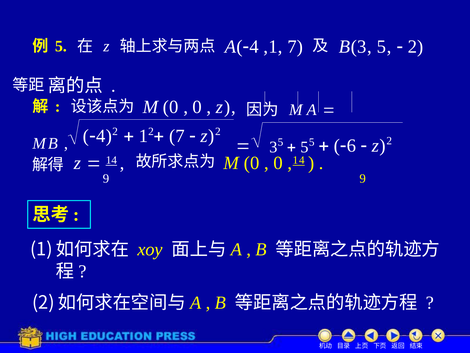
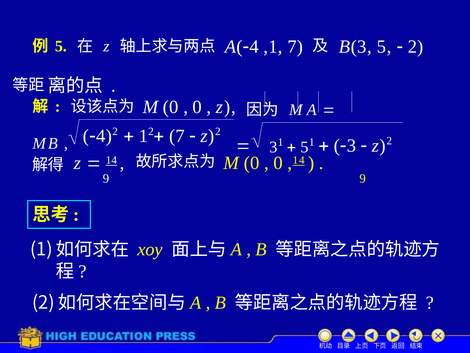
5: 5 -> 1 (281, 142)
5 5: 5 -> 1 (312, 142)
6: 6 -> 3 (351, 145)
